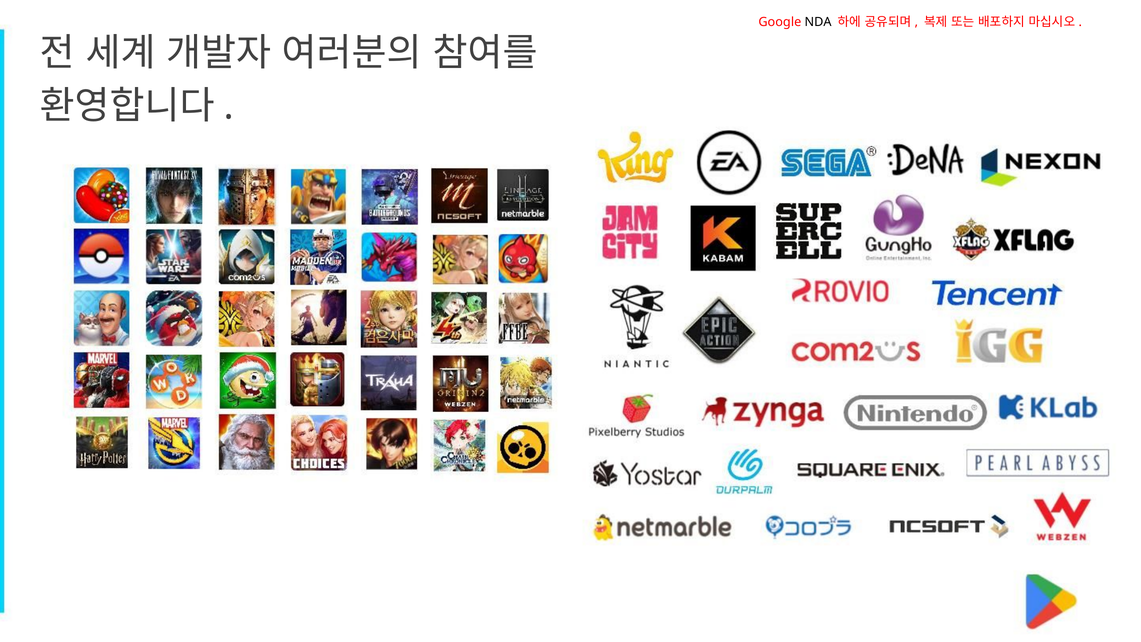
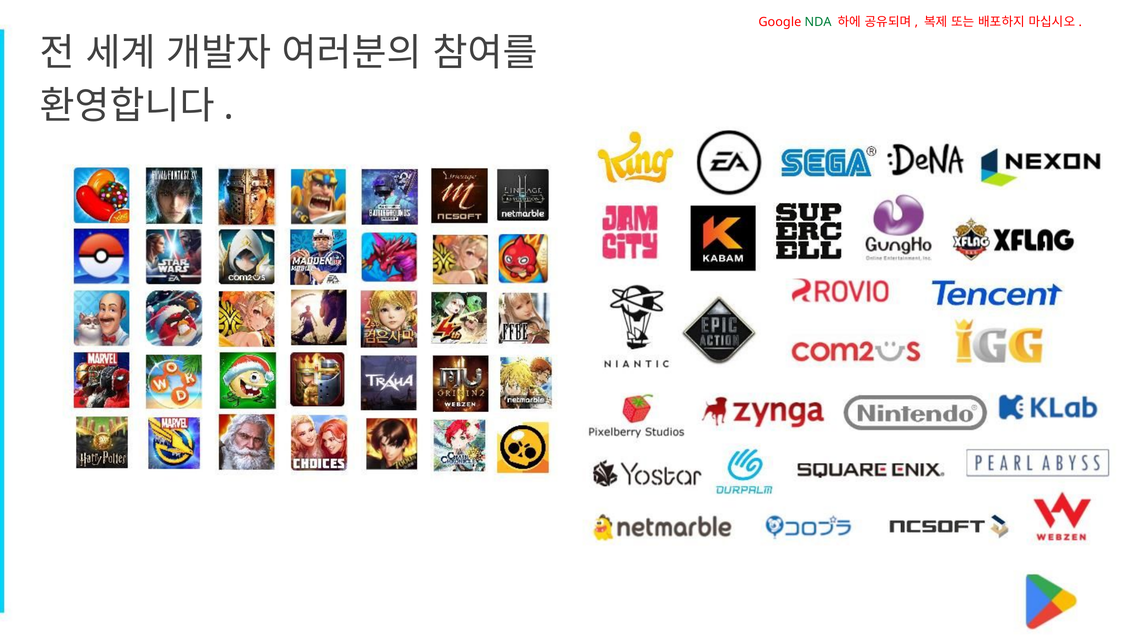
NDA colour: black -> green (818, 22)
